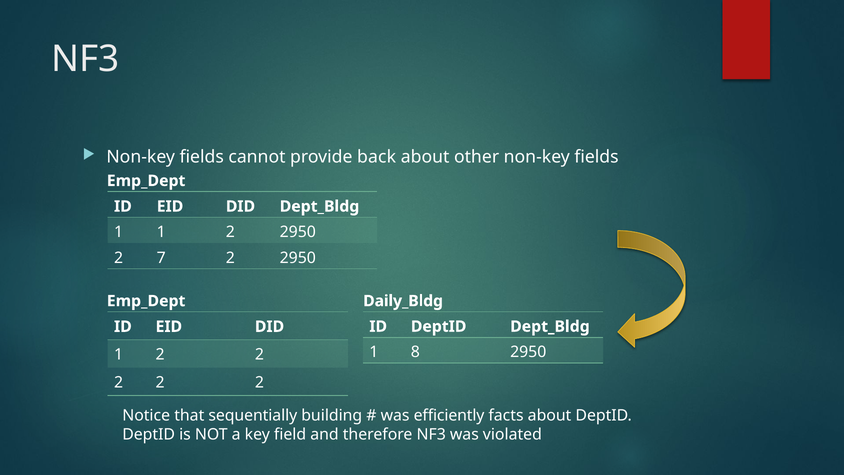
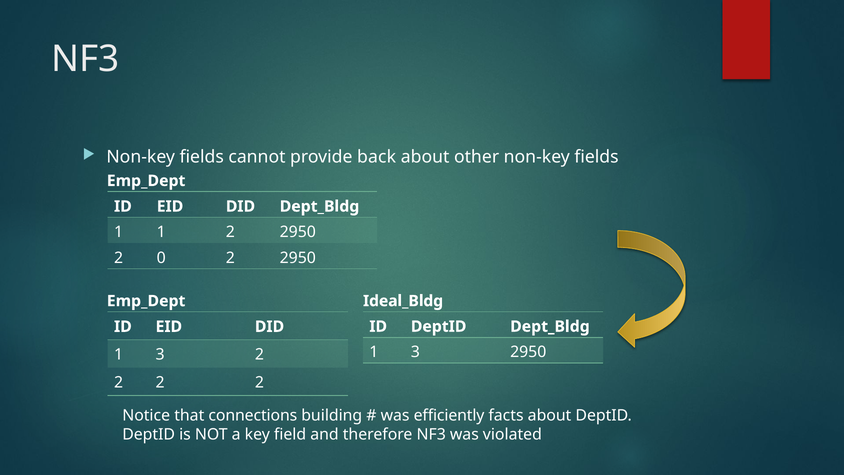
7: 7 -> 0 (161, 258)
Daily_Bldg: Daily_Bldg -> Ideal_Bldg (403, 301)
8: 8 -> 3 (415, 352)
2: 2 -> 3 (160, 354)
sequentially: sequentially -> connections (253, 415)
